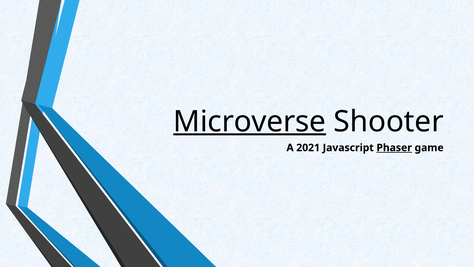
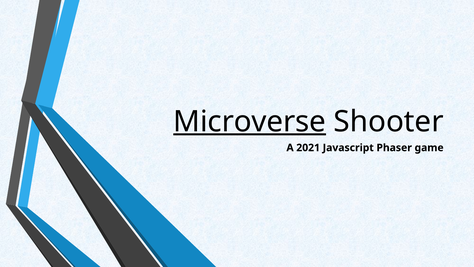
Phaser underline: present -> none (394, 148)
